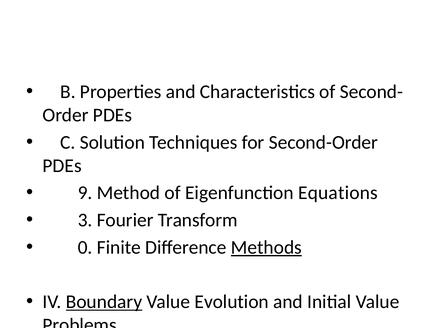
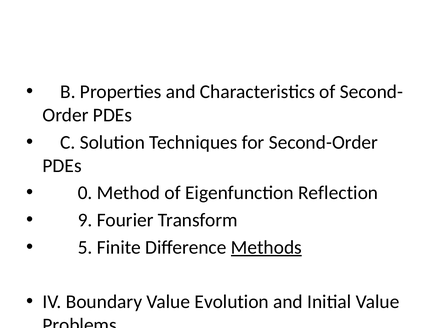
9: 9 -> 0 (85, 193)
Eigenfunction Equations: Equations -> Reflection (338, 193)
3: 3 -> 9 (85, 220)
0: 0 -> 5 (85, 247)
Boundary underline: present -> none (104, 302)
